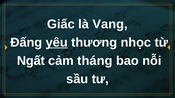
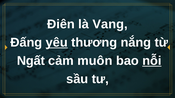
Giấc: Giấc -> Điên (61, 24)
nhọc: nhọc -> nắng (136, 43)
tháng: tháng -> muôn (95, 61)
nỗi underline: none -> present (152, 61)
